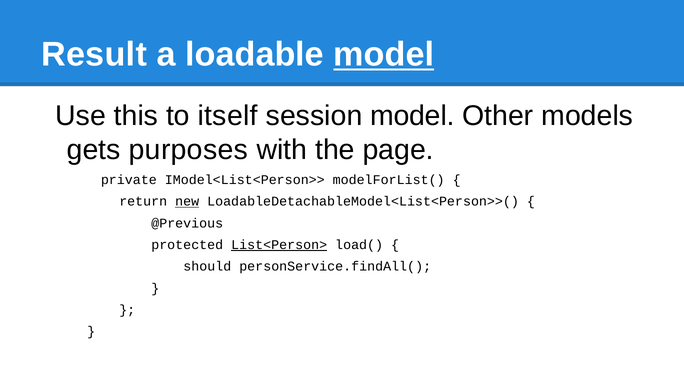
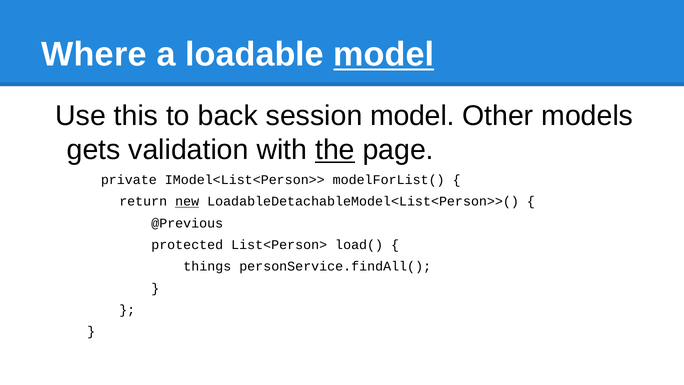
Result: Result -> Where (94, 55)
itself: itself -> back (228, 116)
purposes: purposes -> validation (189, 150)
the underline: none -> present (335, 150)
List<Person> underline: present -> none (279, 245)
should: should -> things (207, 266)
